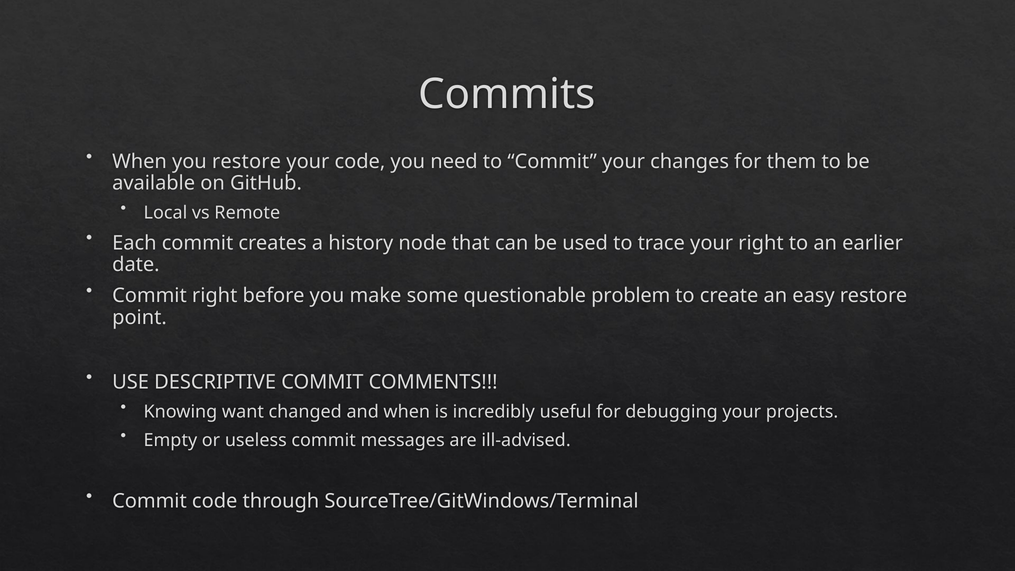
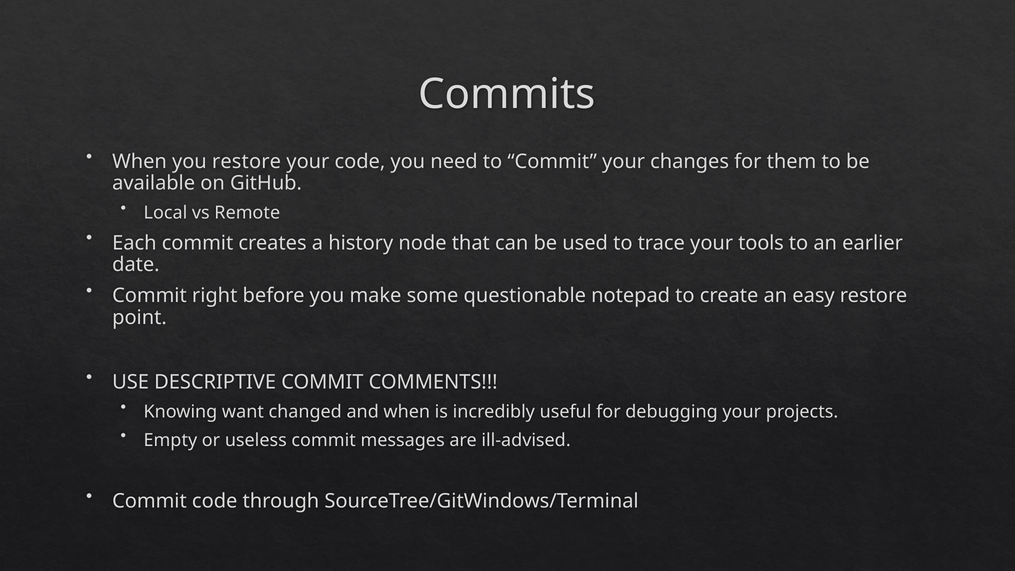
your right: right -> tools (761, 243)
problem: problem -> notepad (631, 296)
